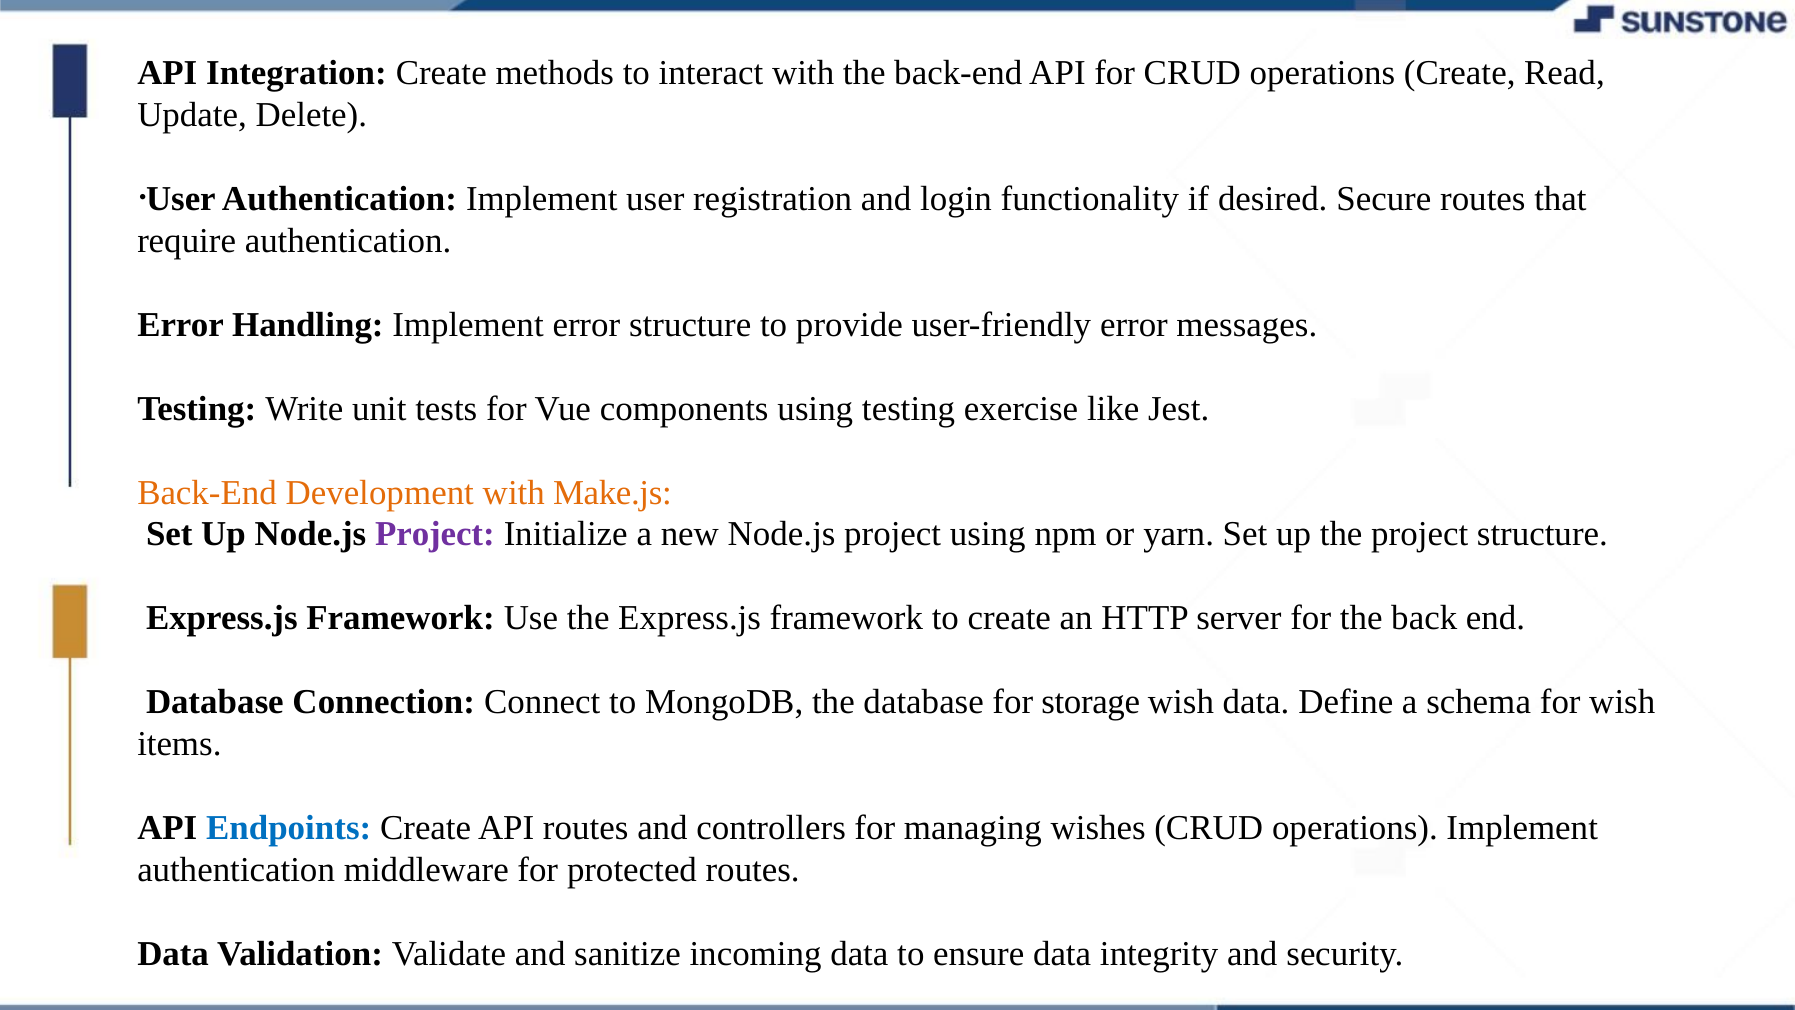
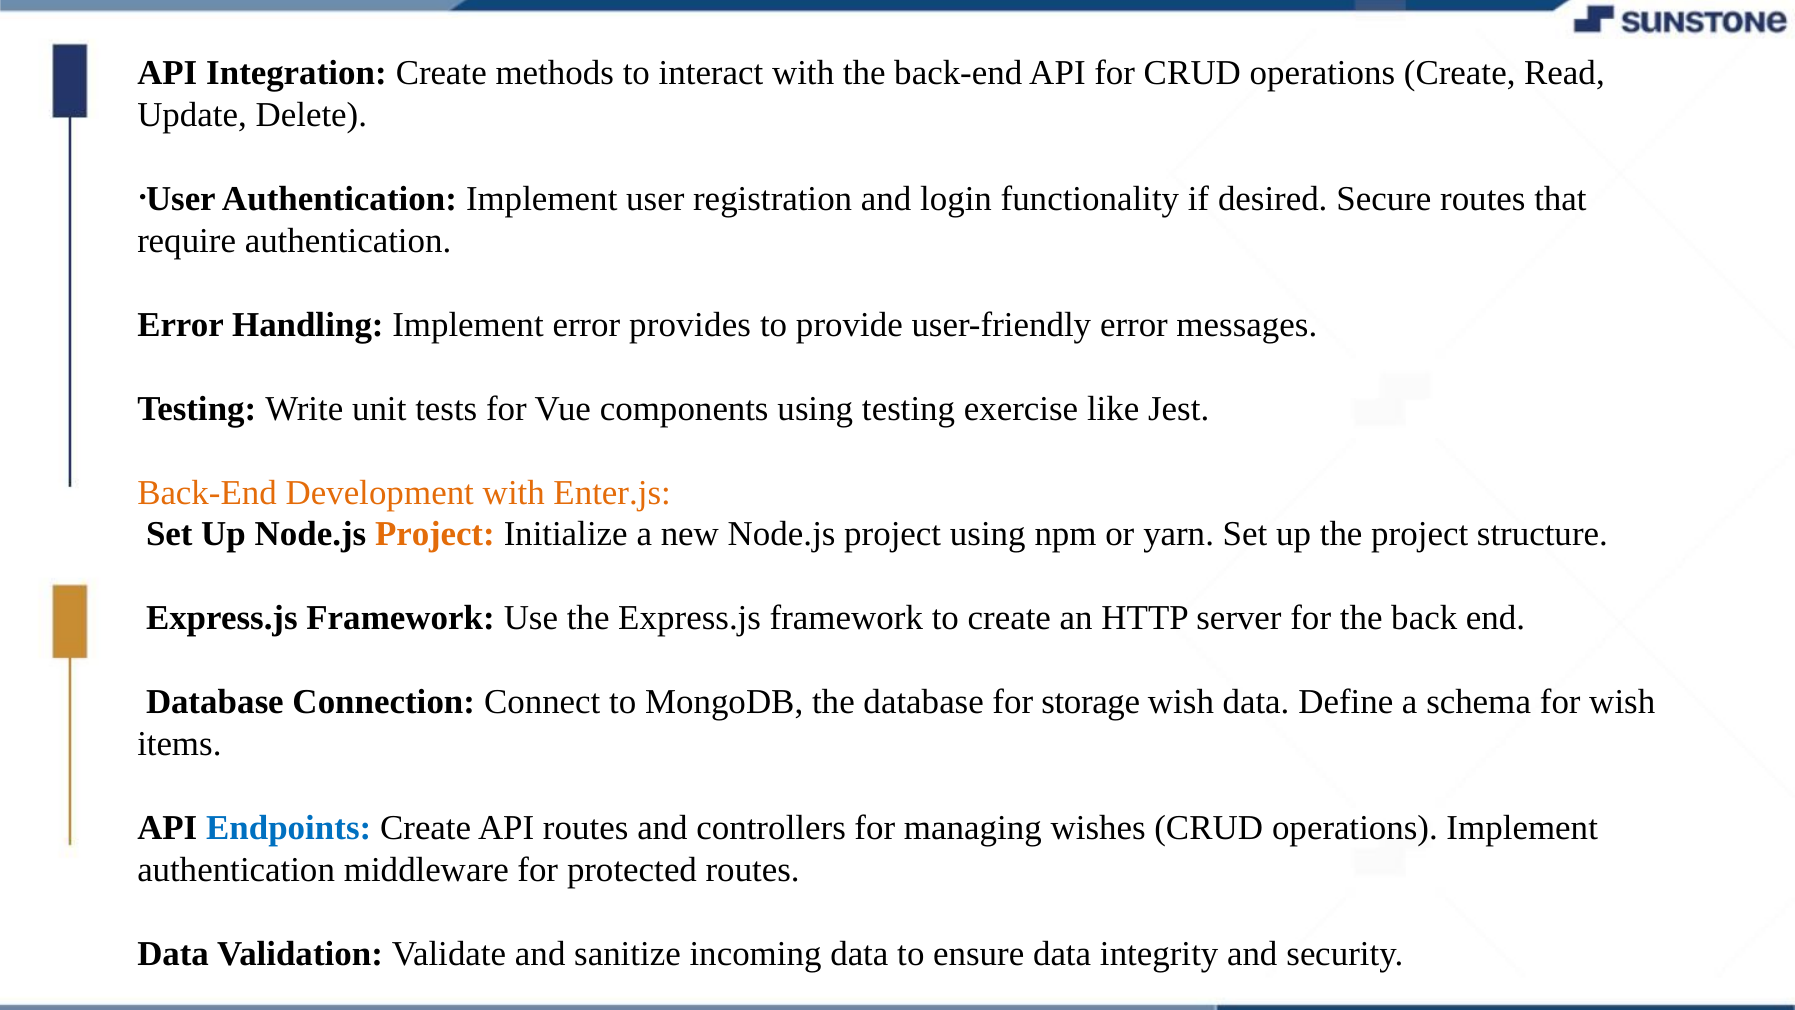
error structure: structure -> provides (690, 325)
Make.js: Make.js -> Enter.js (612, 492)
Project colour: purple -> orange (435, 534)
